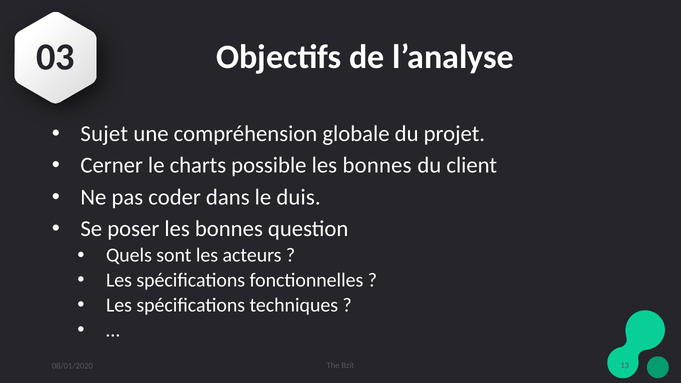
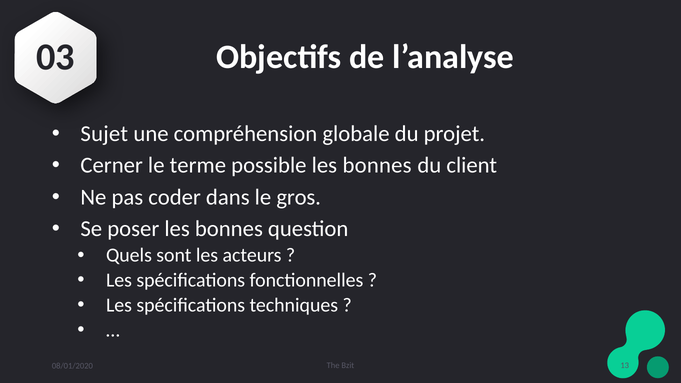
charts: charts -> terme (198, 165)
duis: duis -> gros (299, 197)
